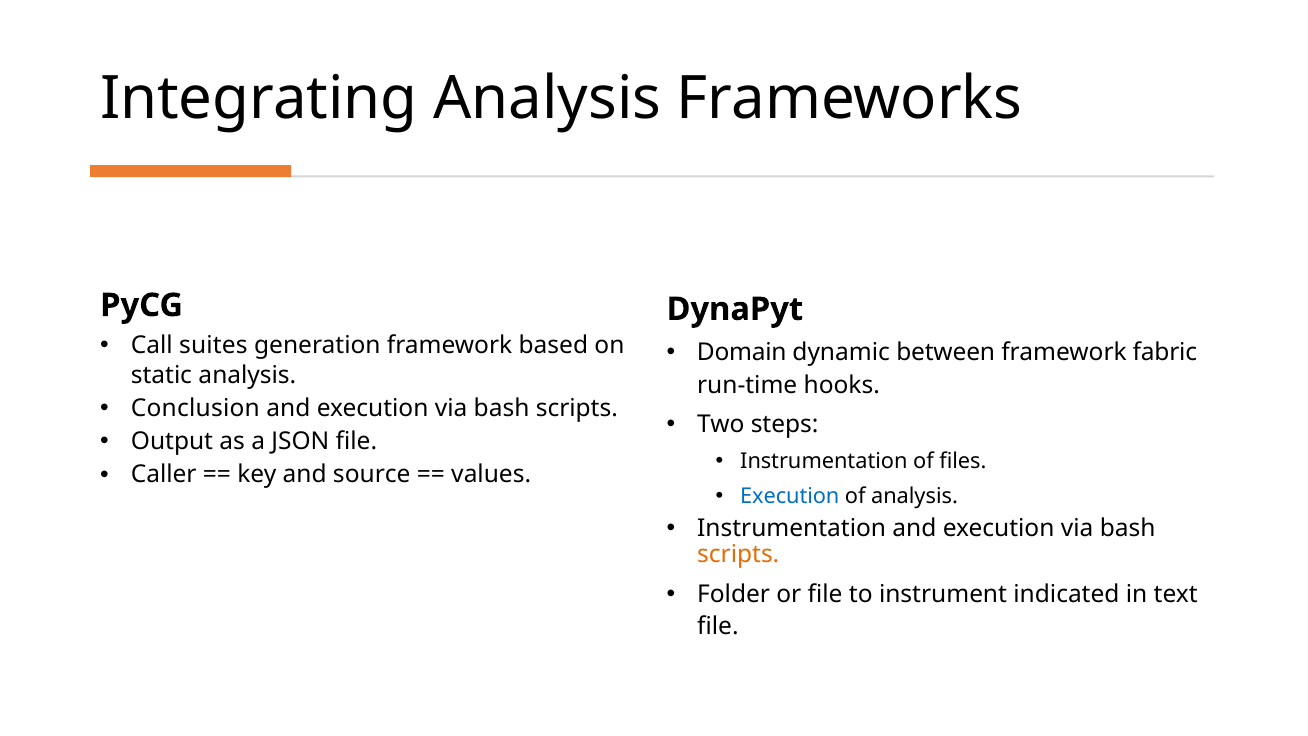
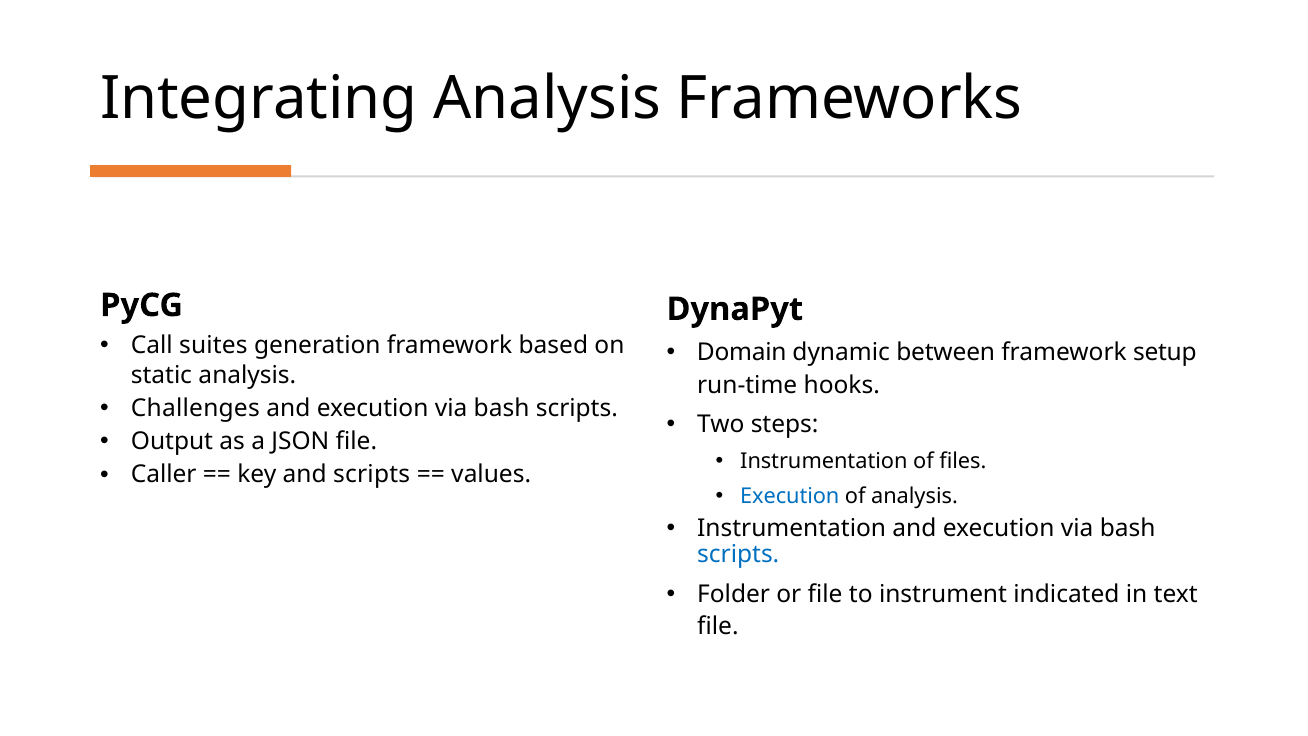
fabric: fabric -> setup (1165, 353)
Conclusion: Conclusion -> Challenges (195, 408)
and source: source -> scripts (372, 475)
scripts colour: orange -> blue (738, 554)
